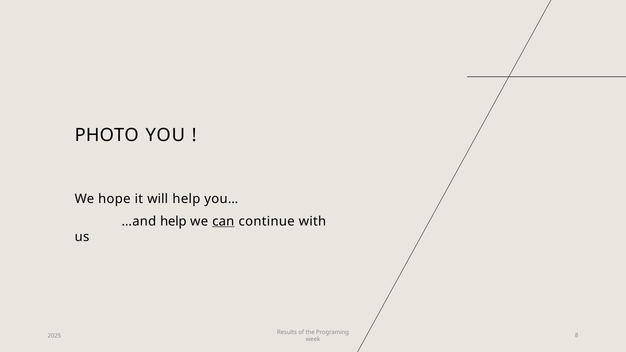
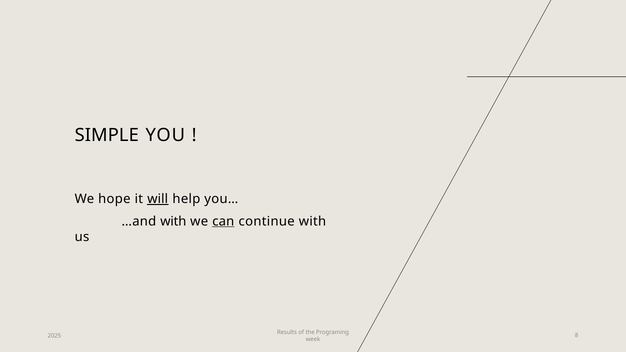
PHOTO: PHOTO -> SIMPLE (107, 135)
will underline: none -> present (158, 199)
…and help: help -> with (173, 221)
